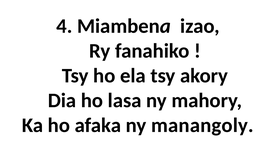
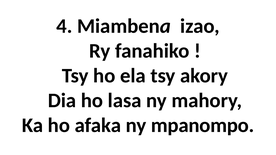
manangoly: manangoly -> mpanompo (203, 125)
